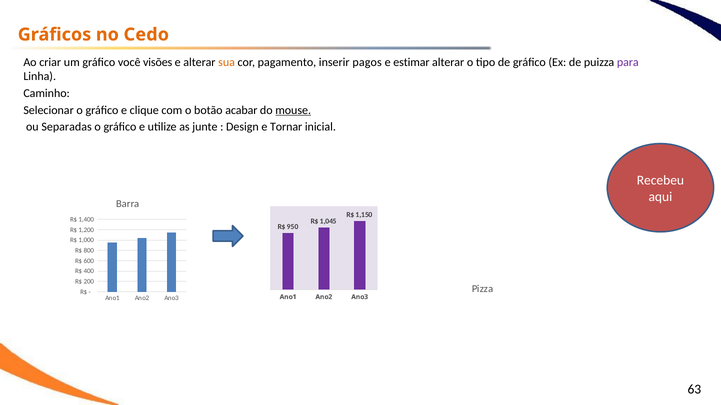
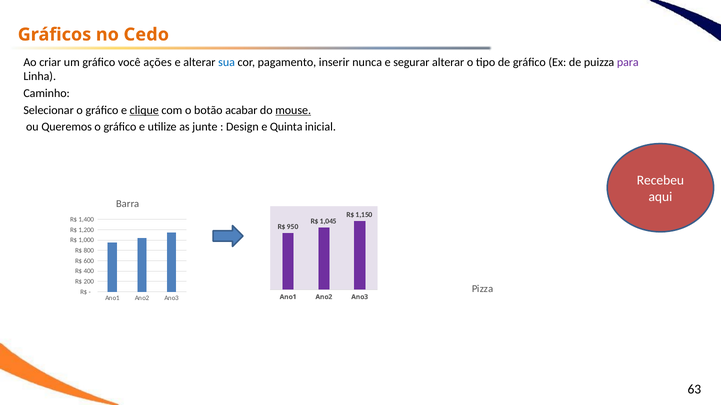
visões: visões -> ações (158, 62)
sua colour: orange -> blue (227, 62)
pagos: pagos -> nunca (367, 62)
estimar: estimar -> segurar (411, 62)
clique underline: none -> present (144, 110)
Separadas: Separadas -> Queremos (67, 127)
Tornar: Tornar -> Quinta (286, 127)
